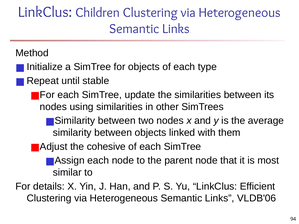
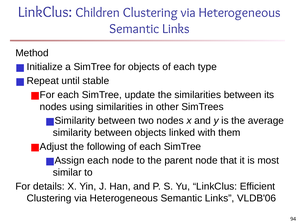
cohesive: cohesive -> following (106, 147)
